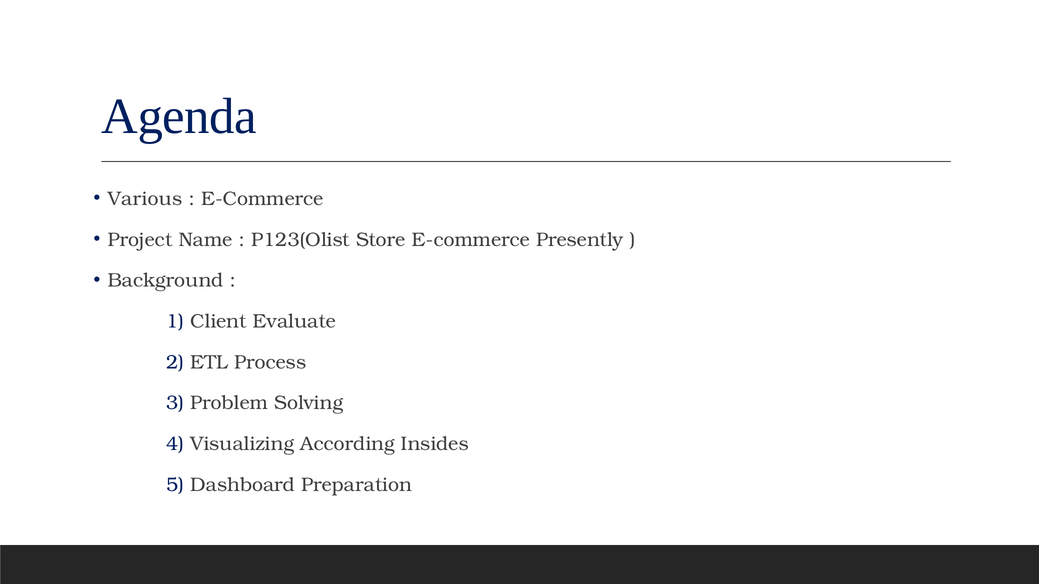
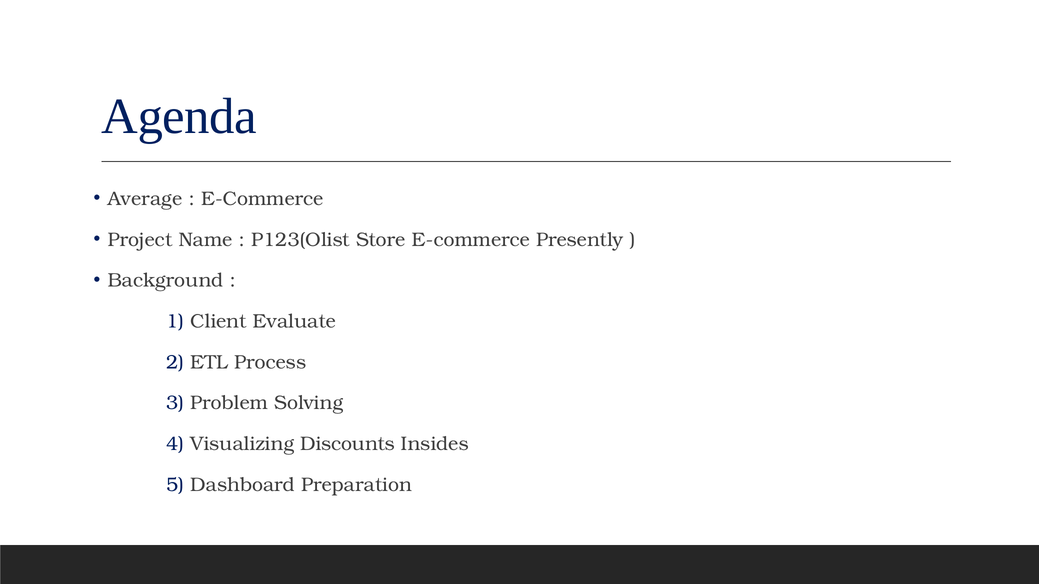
Various: Various -> Average (145, 199)
According: According -> Discounts (348, 444)
